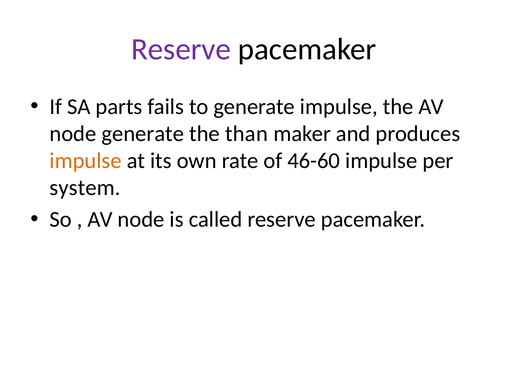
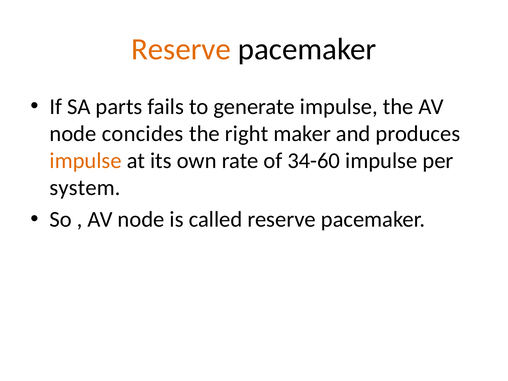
Reserve colour: purple -> orange (181, 49)
node generate: generate -> concides (143, 134)
than: than -> right (247, 134)
46-60: 46-60 -> 34-60 (314, 161)
